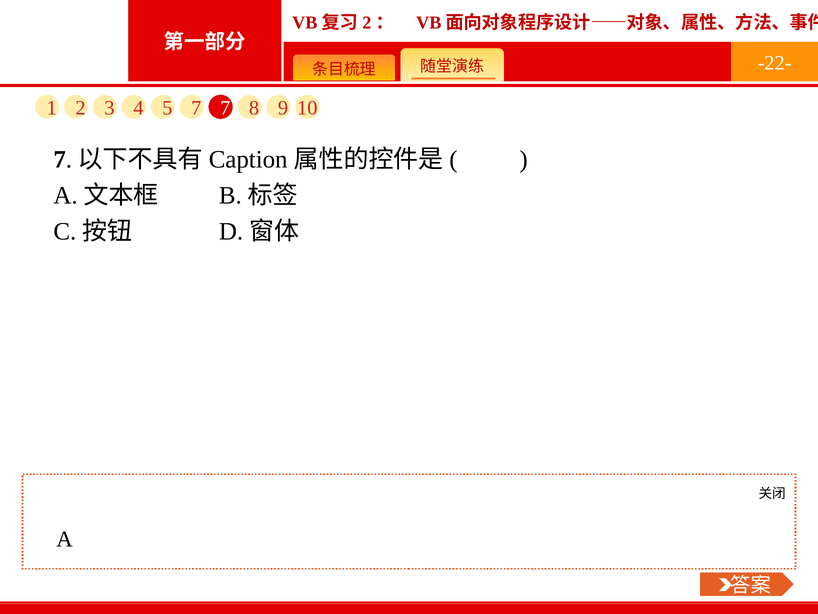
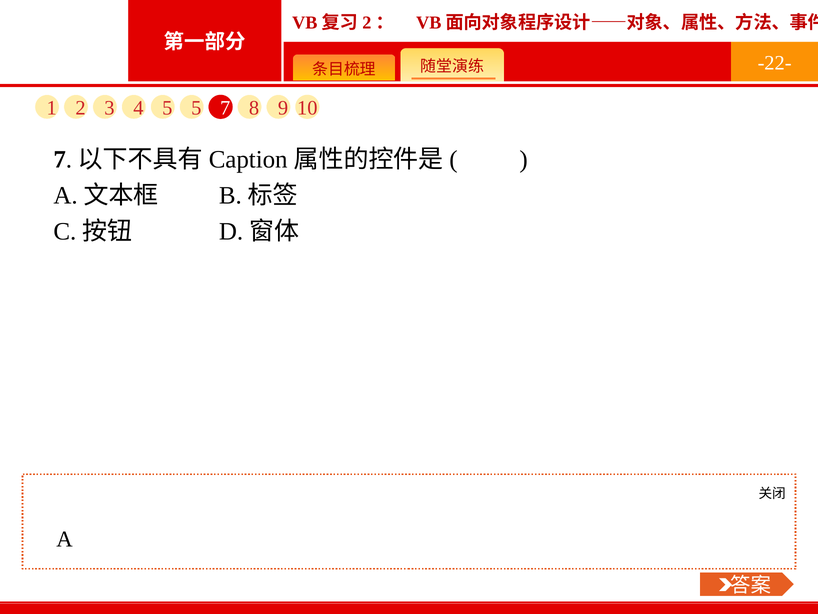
5 7: 7 -> 5 (196, 108)
